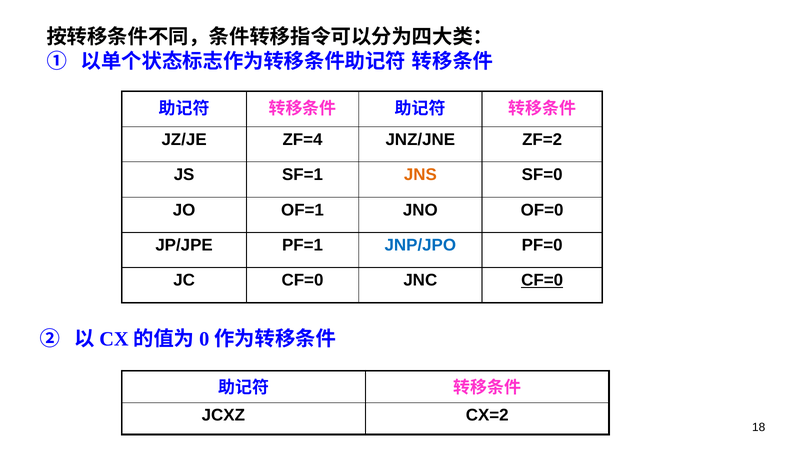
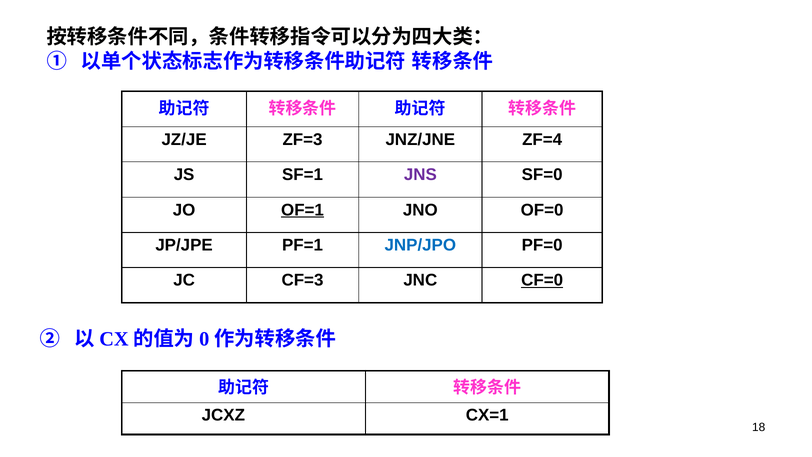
ZF=4: ZF=4 -> ZF=3 (302, 139)
ZF=2: ZF=2 -> ZF=4 (542, 139)
JNS colour: orange -> purple (420, 175)
OF=1 underline: none -> present (302, 210)
JC CF=0: CF=0 -> CF=3 (302, 280)
CX=2: CX=2 -> CX=1 (487, 415)
